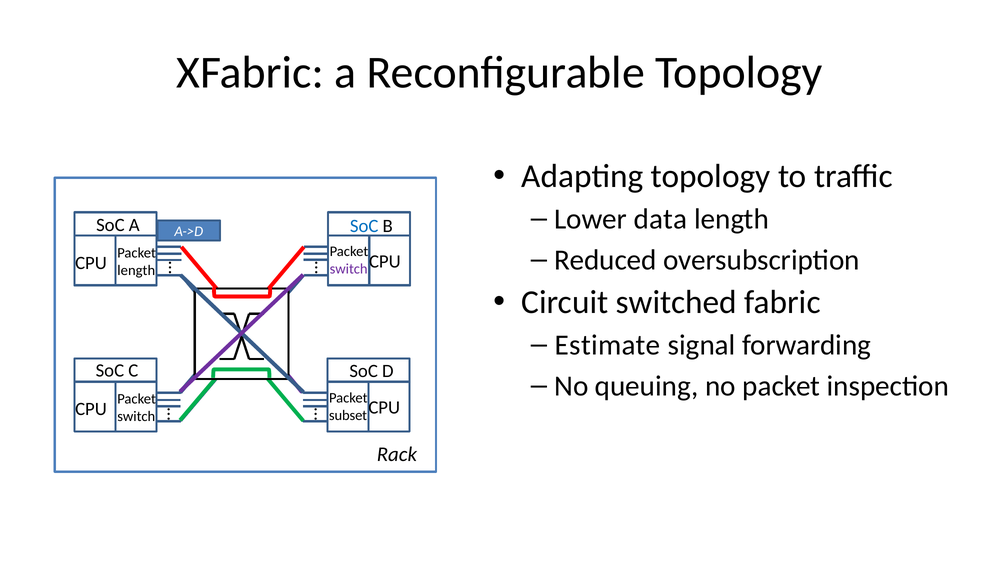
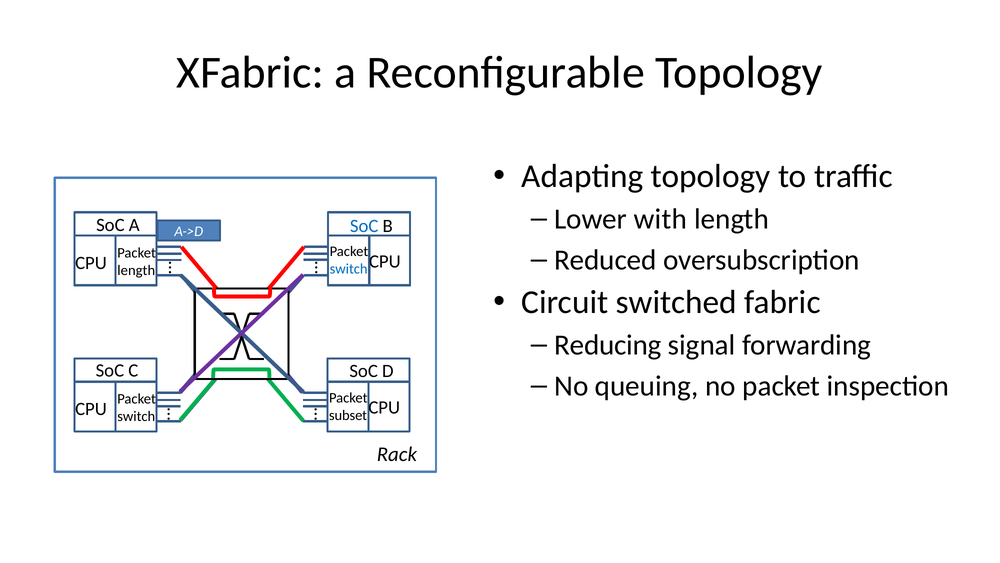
data: data -> with (660, 219)
switch colour: purple -> blue (349, 269)
Estimate: Estimate -> Reducing (608, 345)
